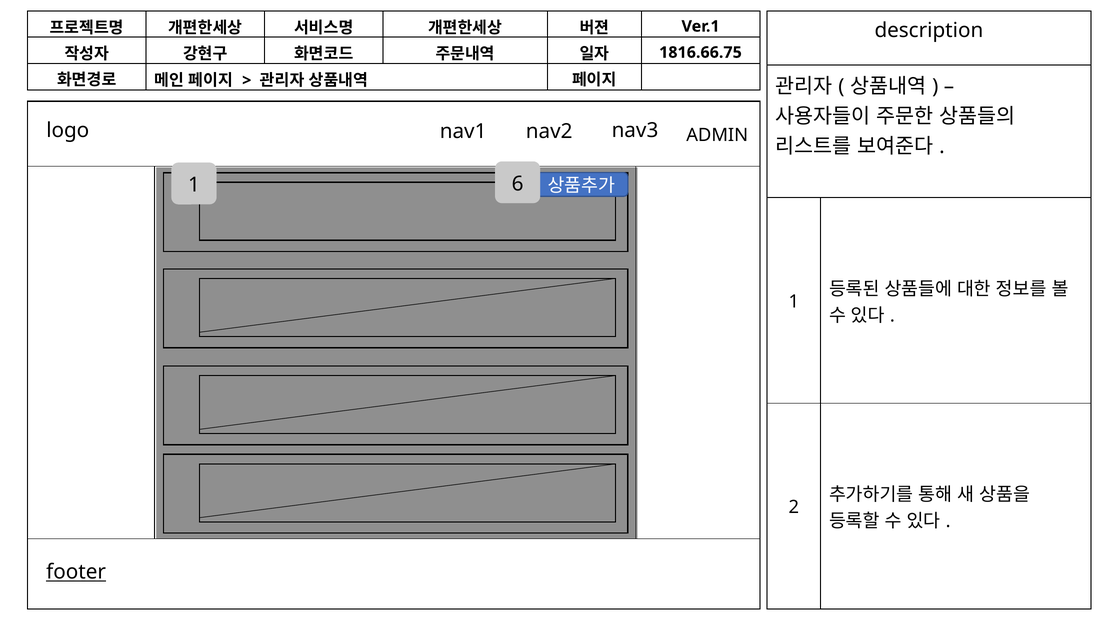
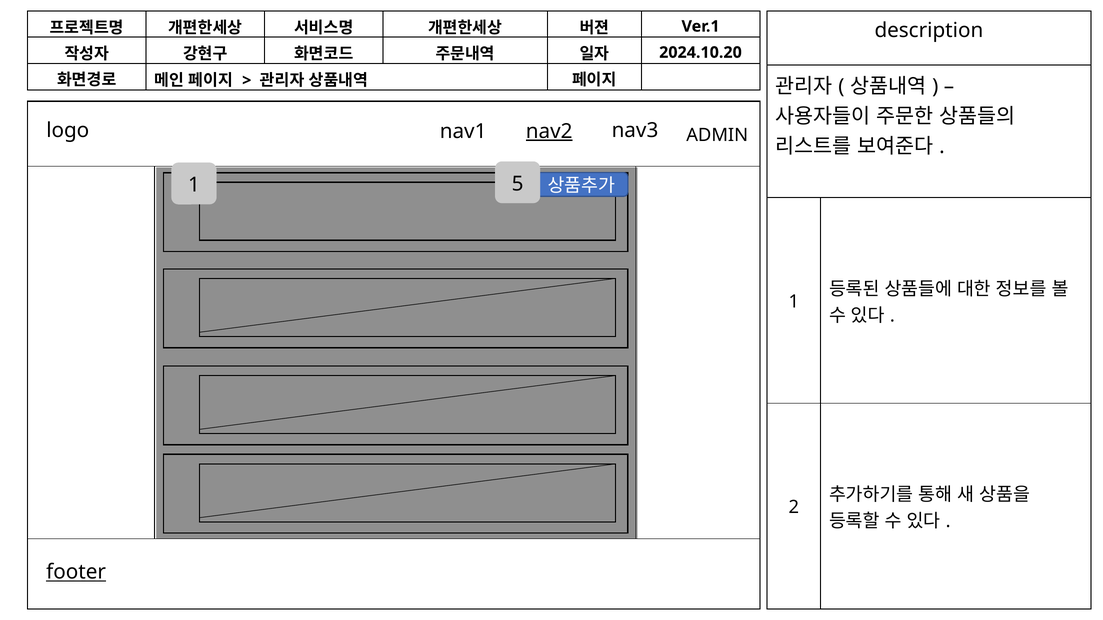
1816.66.75: 1816.66.75 -> 2024.10.20 (700, 52)
nav2 underline: none -> present (549, 131)
6: 6 -> 5 (518, 184)
